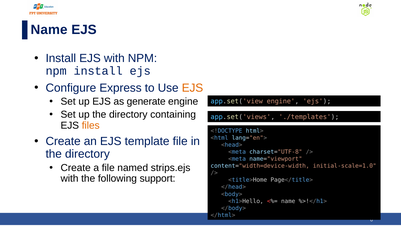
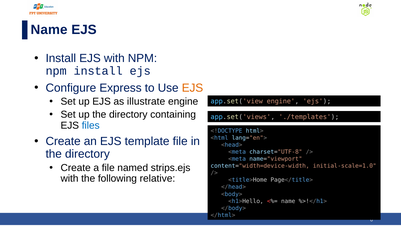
generate: generate -> illustrate (146, 101)
files colour: orange -> blue (91, 125)
support: support -> relative (157, 178)
